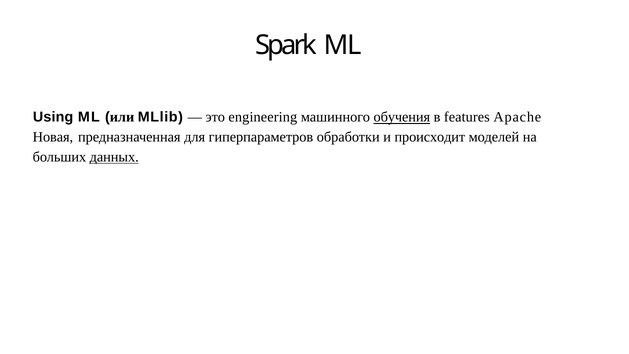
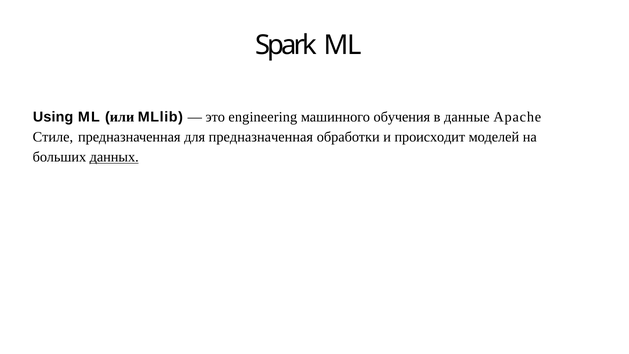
обучения underline: present -> none (402, 117)
features: features -> данные (467, 117)
Новая: Новая -> Стиле (53, 137)
для гиперпараметров: гиперпараметров -> предназначенная (261, 137)
